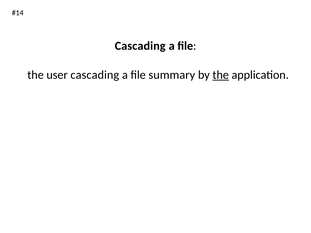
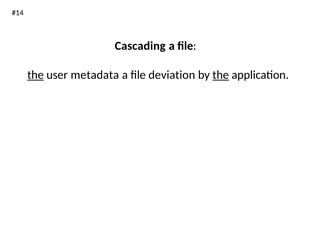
the underline: none -> present (36, 75)
user cascading: cascading -> metadata (95, 75)
summary: summary -> deviation (172, 75)
